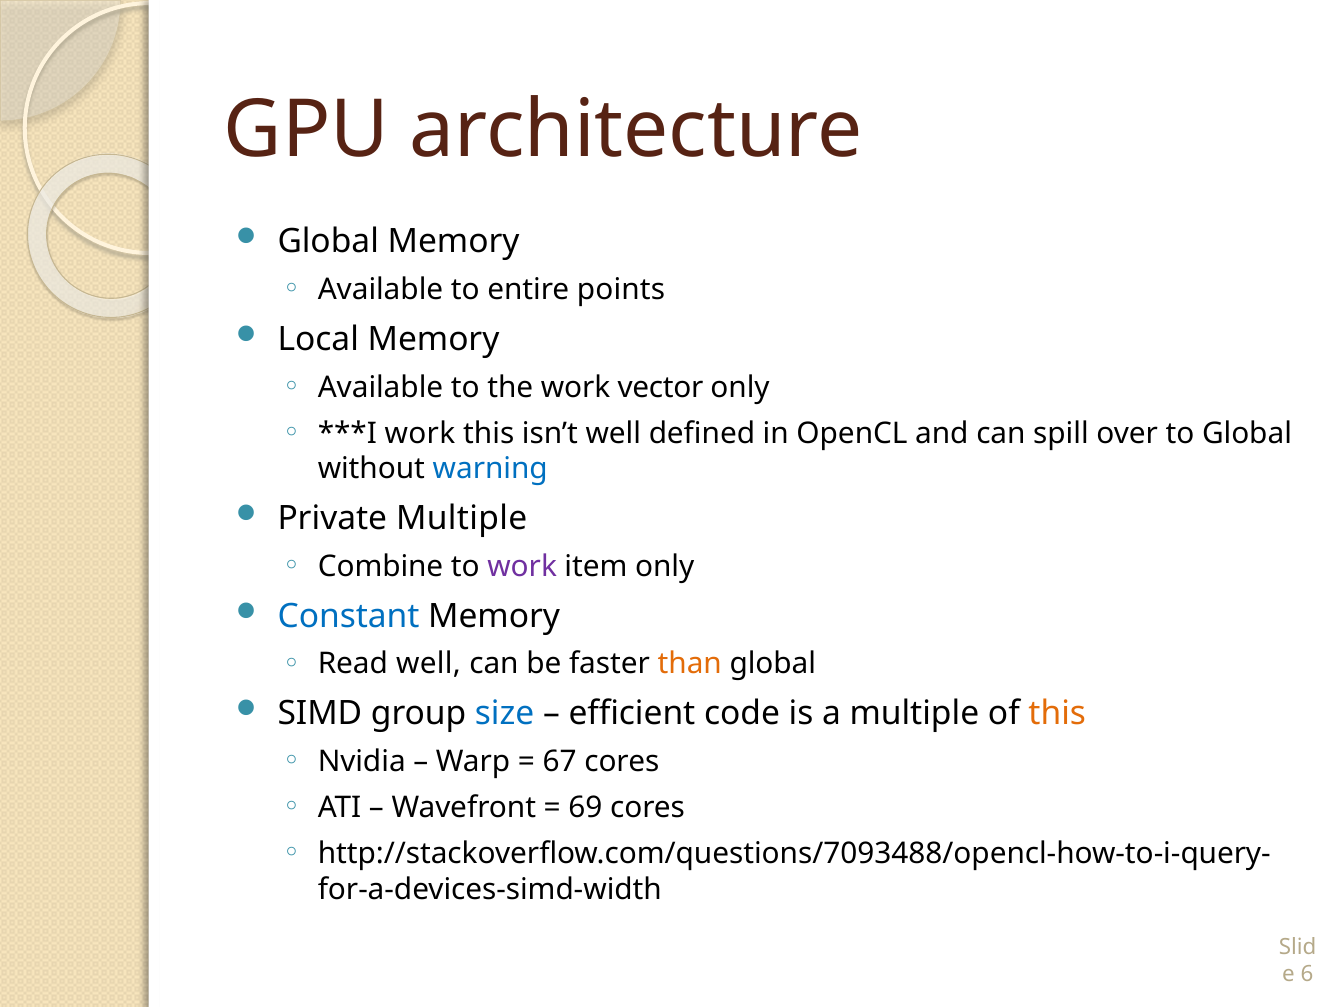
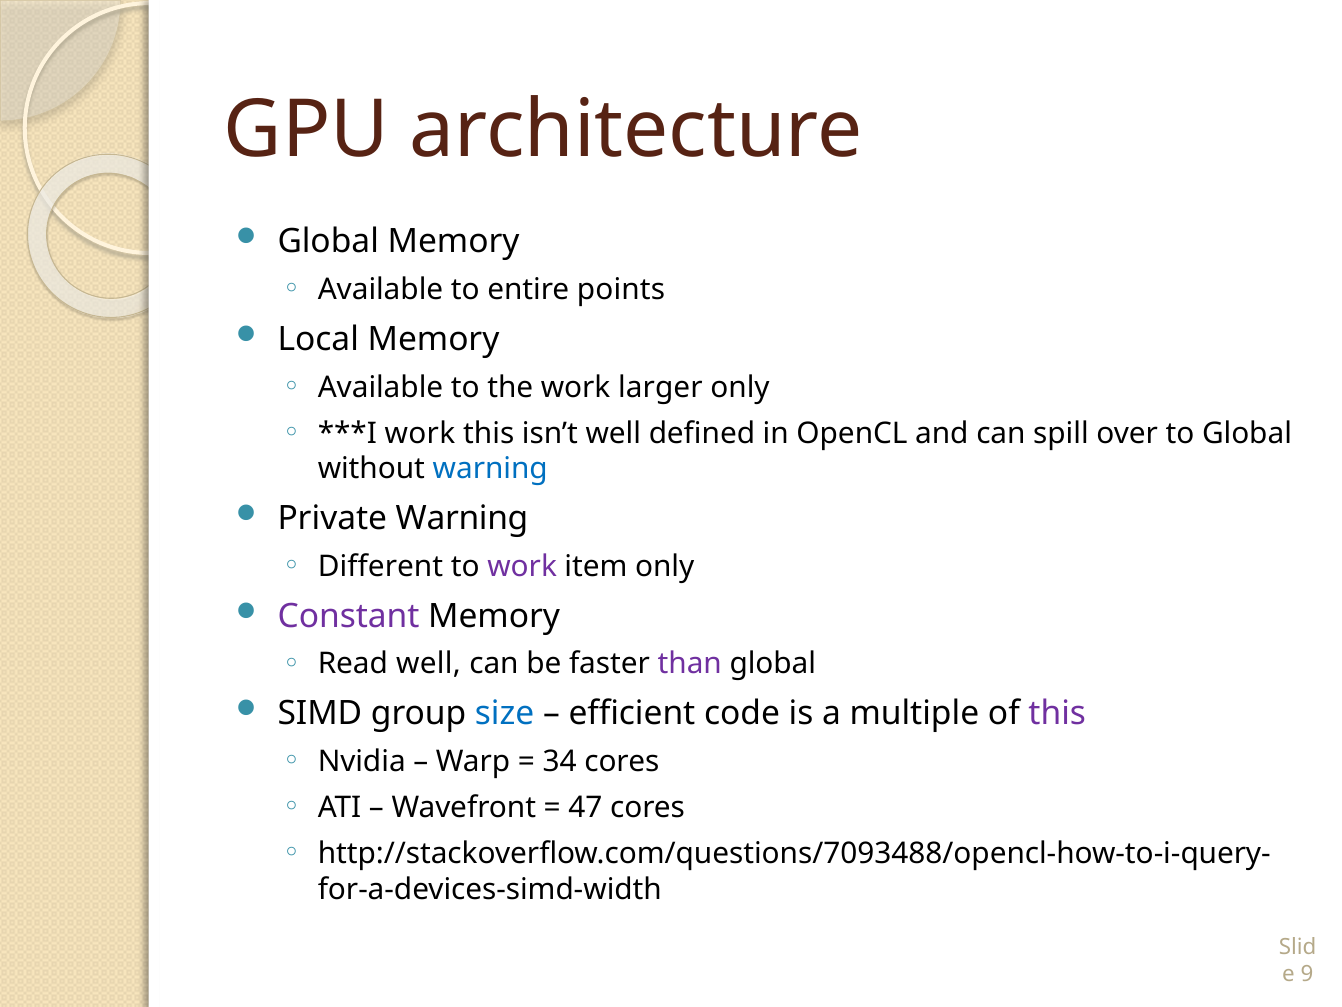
vector: vector -> larger (660, 387)
Private Multiple: Multiple -> Warning (462, 518)
Combine: Combine -> Different (381, 566)
Constant colour: blue -> purple (349, 616)
than colour: orange -> purple (690, 664)
this colour: orange -> purple (1057, 713)
67: 67 -> 34 (560, 761)
69: 69 -> 47 (585, 807)
6: 6 -> 9 (1307, 973)
